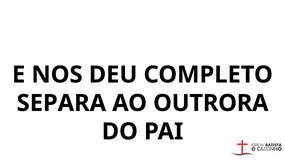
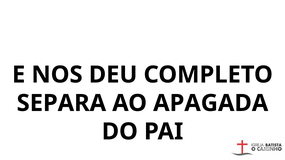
OUTRORA: OUTRORA -> APAGADA (211, 103)
